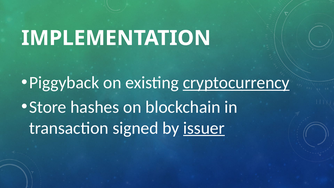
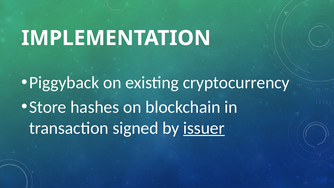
cryptocurrency underline: present -> none (236, 83)
